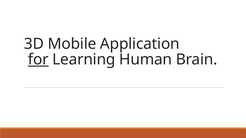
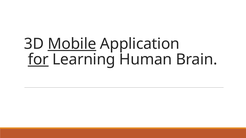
Mobile underline: none -> present (72, 44)
